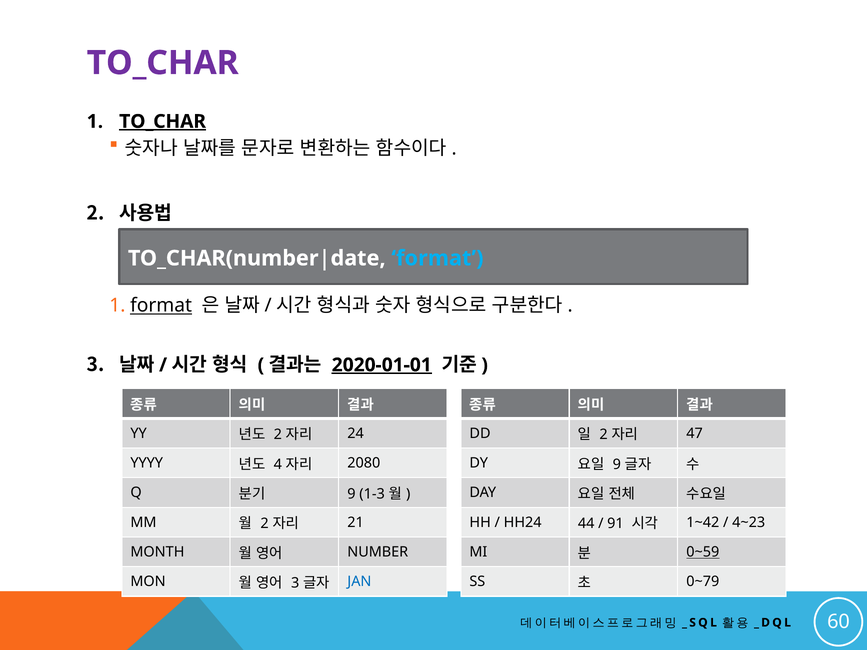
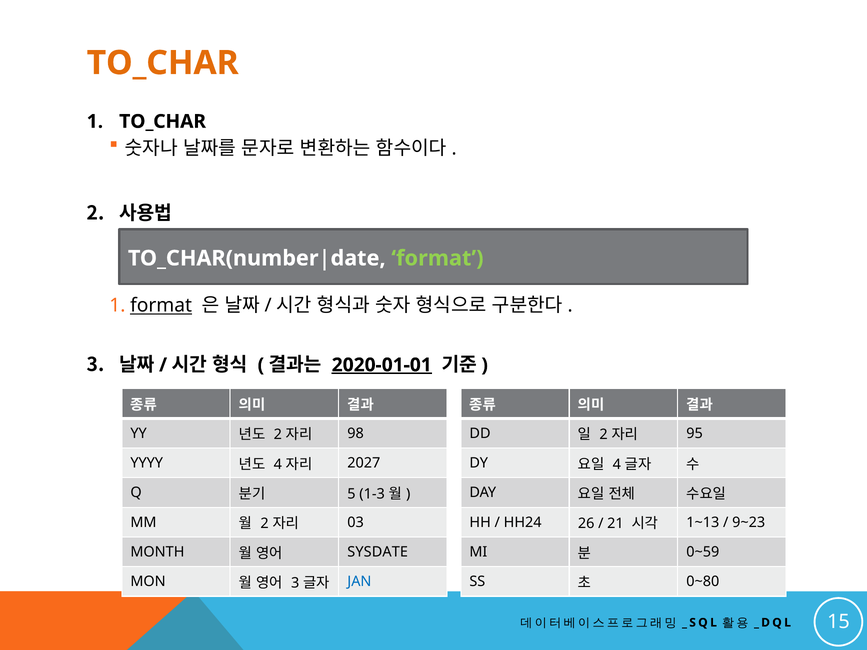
TO_CHAR colour: purple -> orange (163, 63)
TO_CHAR underline: present -> none (163, 122)
format colour: light blue -> light green (437, 258)
24: 24 -> 98 (356, 434)
47: 47 -> 95 (695, 434)
2080: 2080 -> 2027 (364, 463)
9: 9 -> 4 (617, 465)
9: 9 -> 5 (351, 494)
21: 21 -> 03 (356, 523)
44: 44 -> 26 (586, 524)
91: 91 -> 21 (615, 524)
1~42: 1~42 -> 1~13 (703, 523)
4~23: 4~23 -> 9~23 (749, 523)
NUMBER: NUMBER -> SYSDATE (378, 552)
0~59 underline: present -> none (703, 552)
0~79: 0~79 -> 0~80 (703, 582)
60: 60 -> 15 (838, 622)
